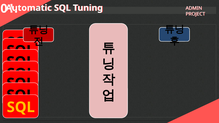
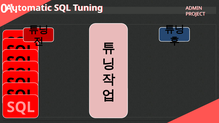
SQL colour: yellow -> pink (21, 107)
